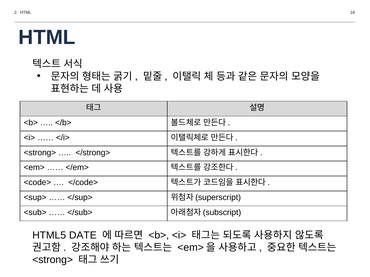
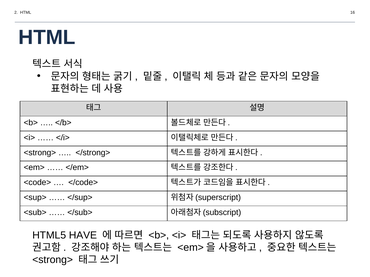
DATE: DATE -> HAVE (83, 236)
